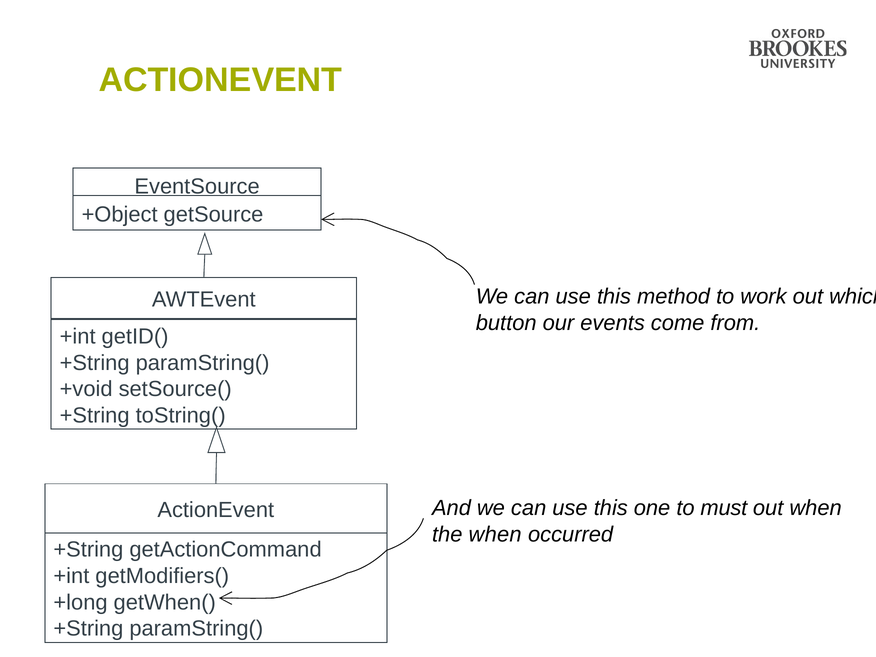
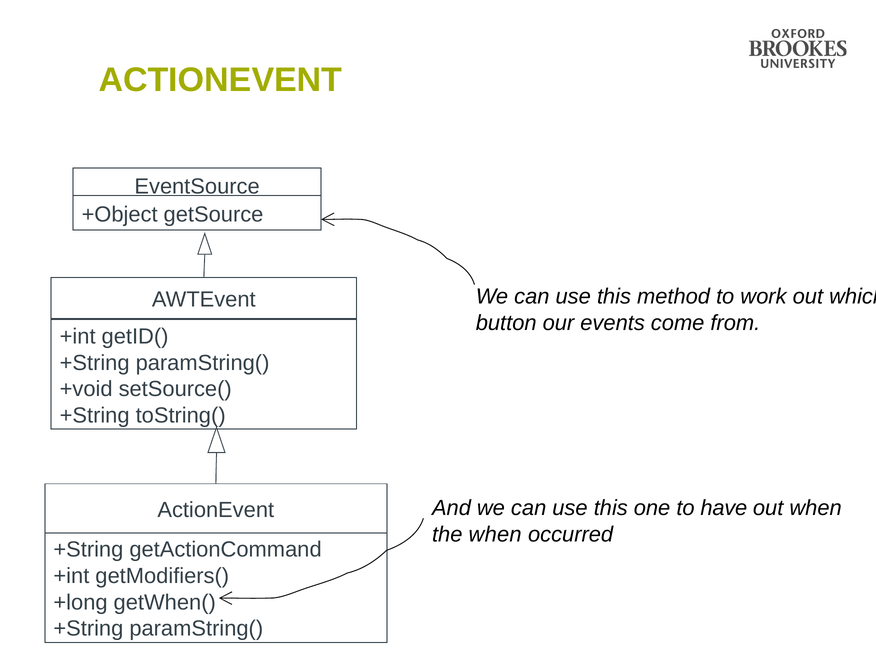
must: must -> have (724, 508)
